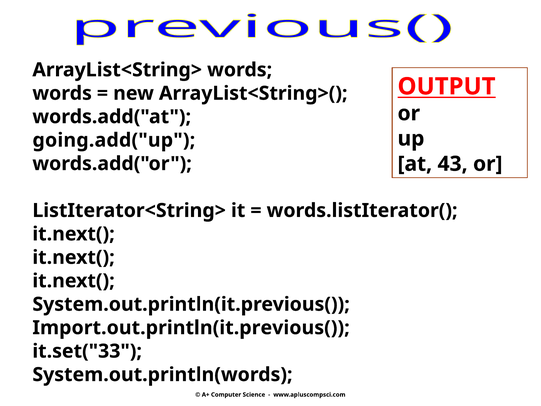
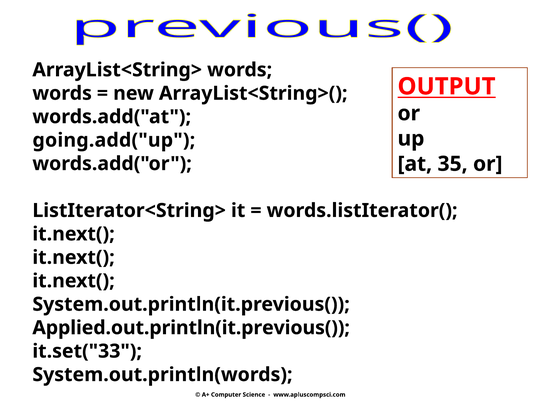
43: 43 -> 35 (453, 164)
Import.out.println(it.previous(: Import.out.println(it.previous( -> Applied.out.println(it.previous( (191, 328)
